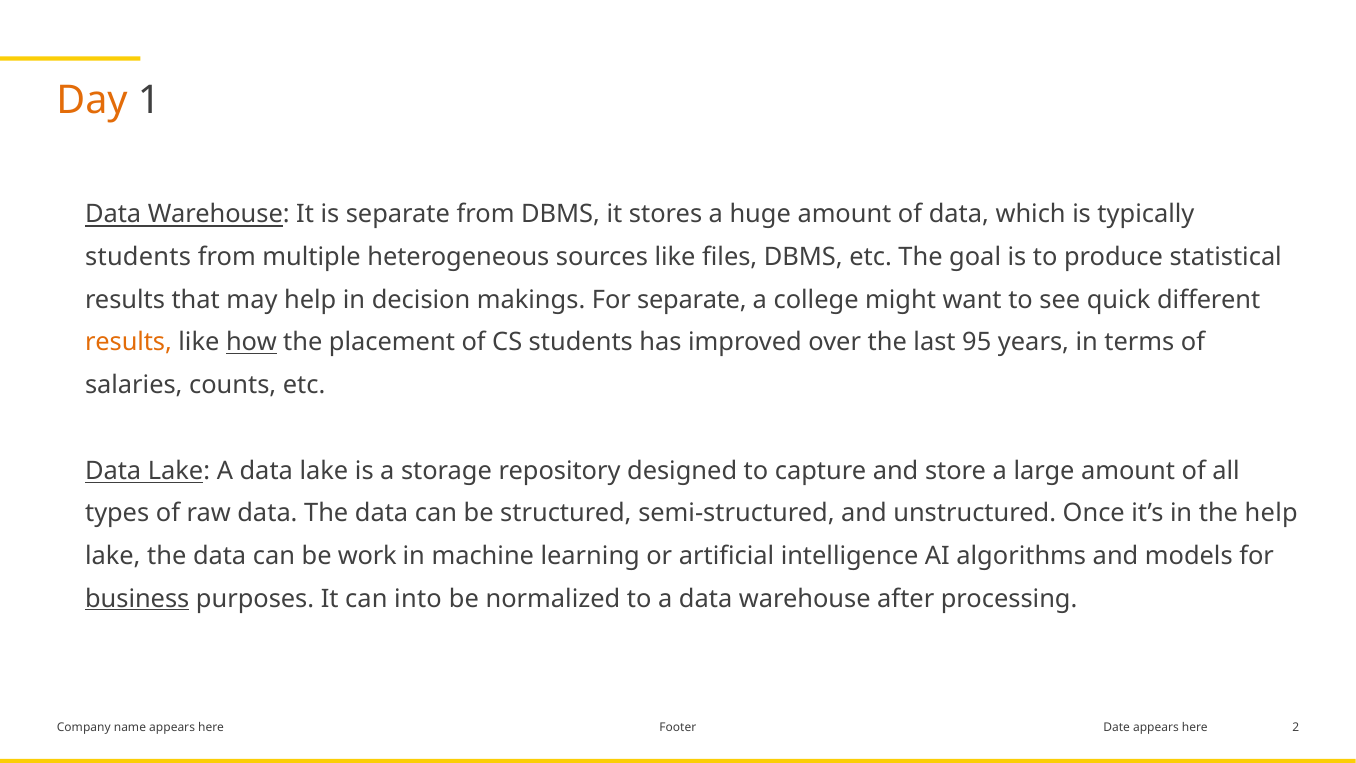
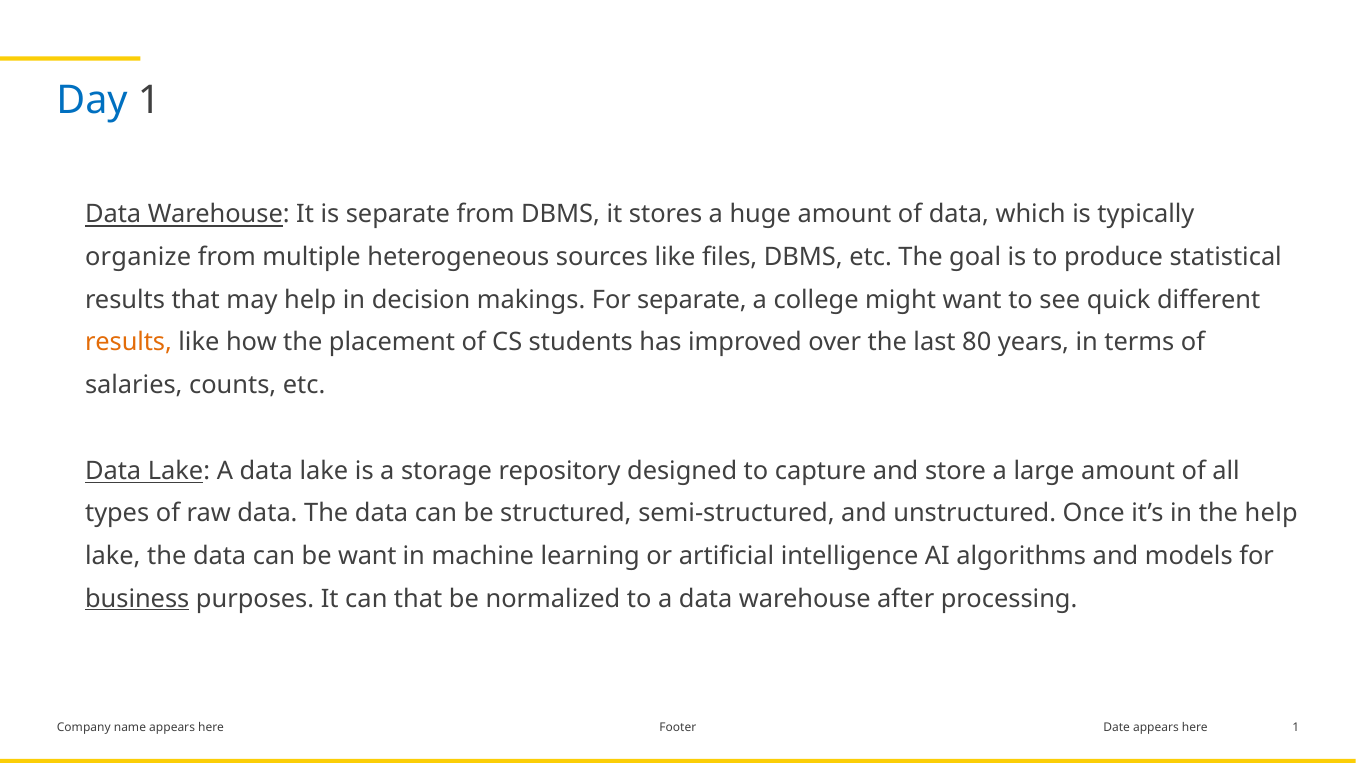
Day colour: orange -> blue (92, 100)
students: students -> organize (138, 257)
how underline: present -> none (251, 342)
95: 95 -> 80 (977, 342)
be work: work -> want (367, 556)
can into: into -> that (418, 599)
here 2: 2 -> 1 (1296, 728)
